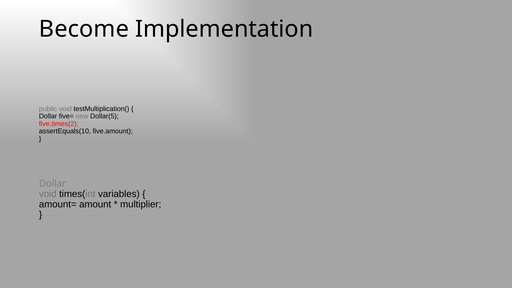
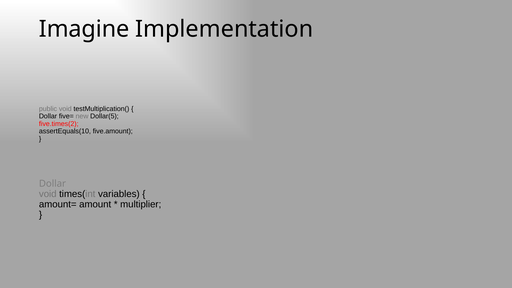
Become: Become -> Imagine (84, 29)
